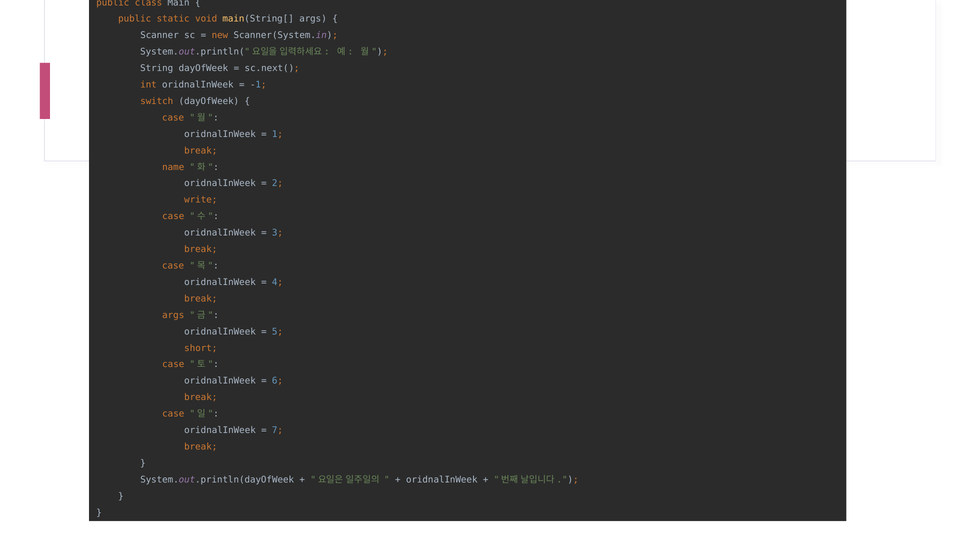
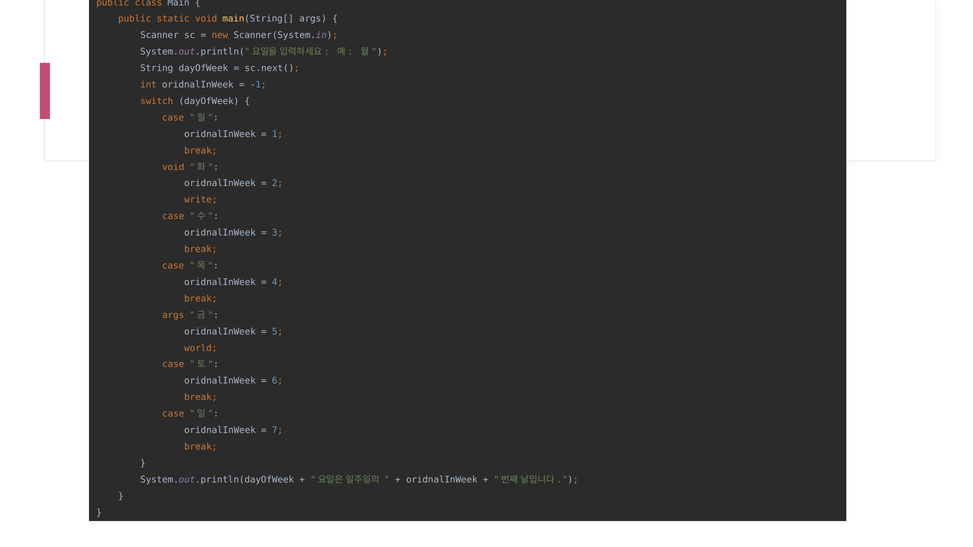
name: name -> void (173, 167)
short: short -> world (201, 348)
